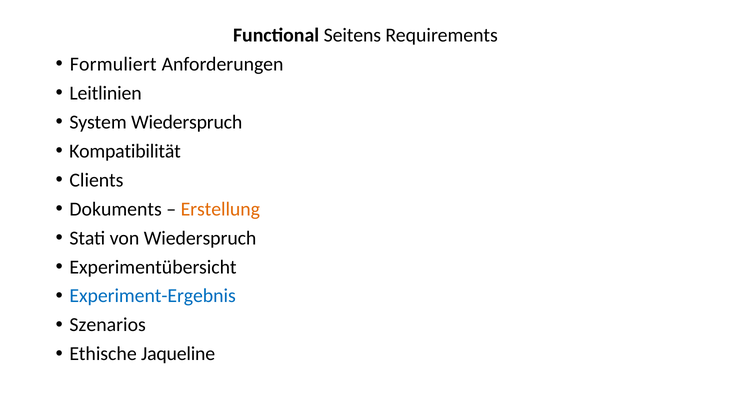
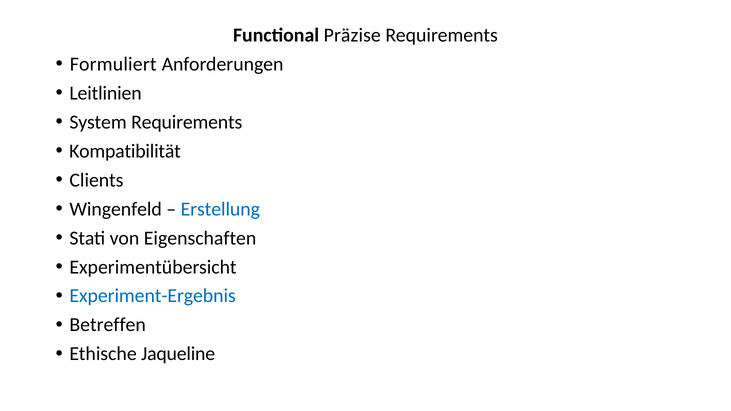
Seitens: Seitens -> Präzise (352, 35)
System Wiederspruch: Wiederspruch -> Requirements (187, 122)
Dokuments: Dokuments -> Wingenfeld (116, 209)
Erstellung colour: orange -> blue (220, 209)
von Wiederspruch: Wiederspruch -> Eigenschaften (200, 238)
Szenarios: Szenarios -> Betreffen (108, 325)
